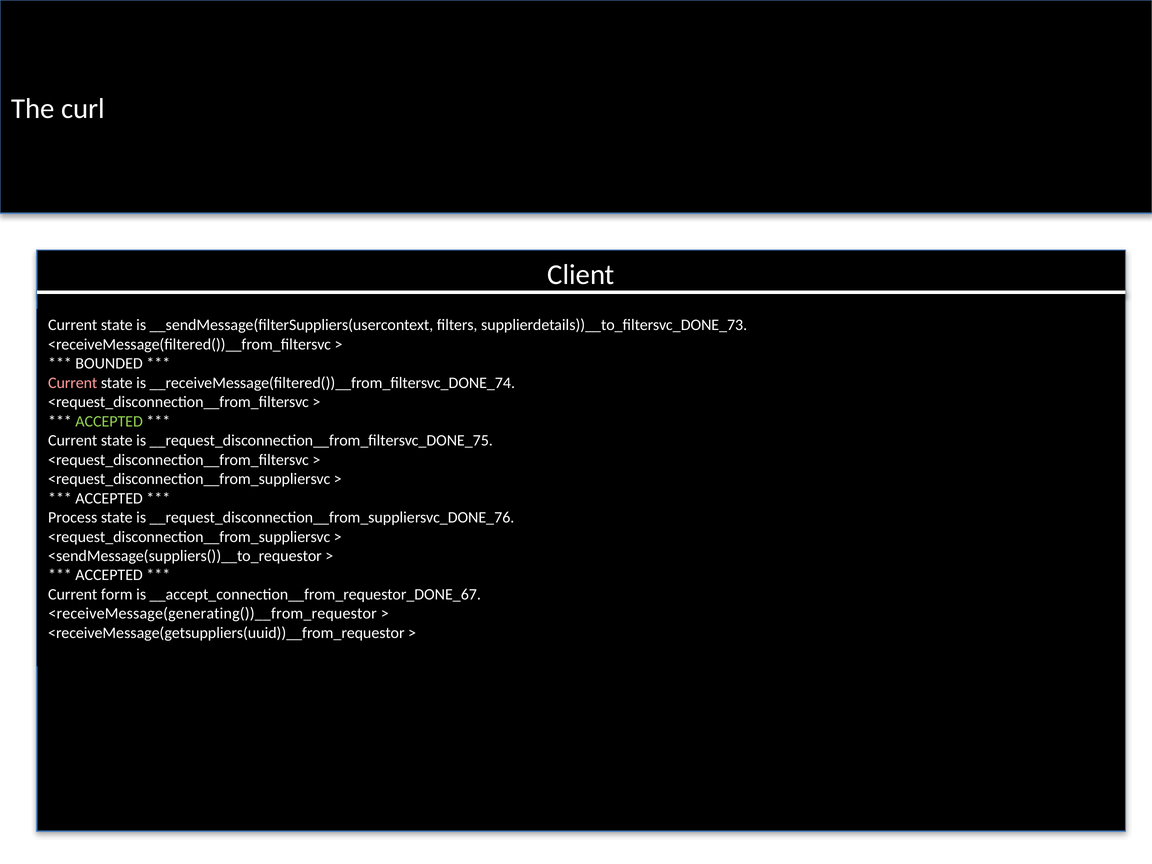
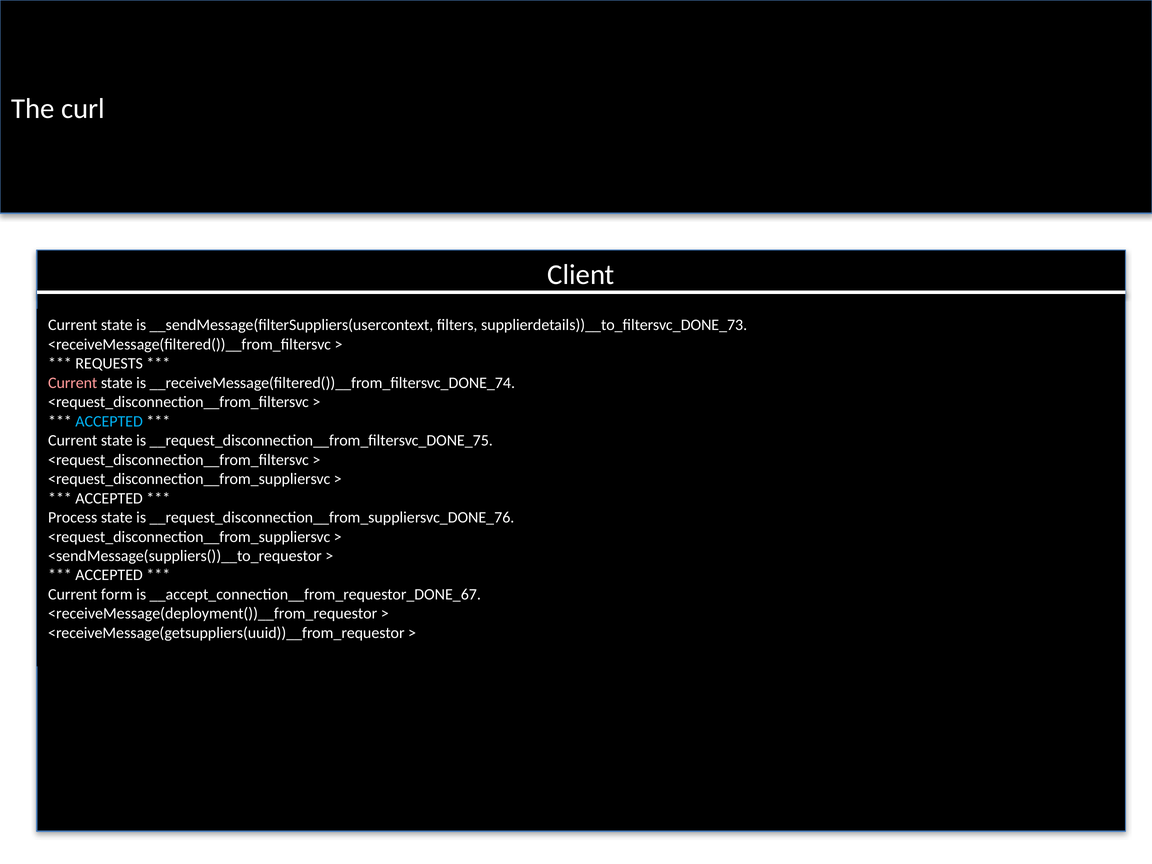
BOUNDED: BOUNDED -> REQUESTS (109, 364)
ACCEPTED colour: light green -> light blue (109, 421)
<receiveMessage(generating())__from_requestor: <receiveMessage(generating())__from_requestor -> <receiveMessage(deployment())__from_requestor (213, 614)
